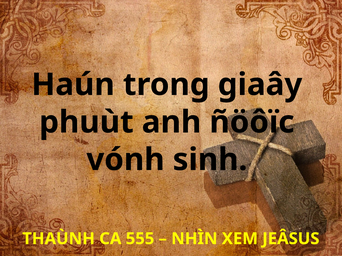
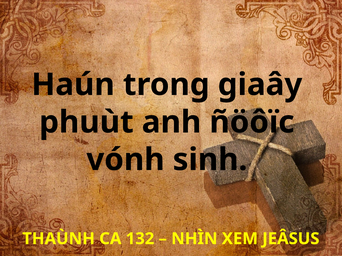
555: 555 -> 132 (140, 239)
